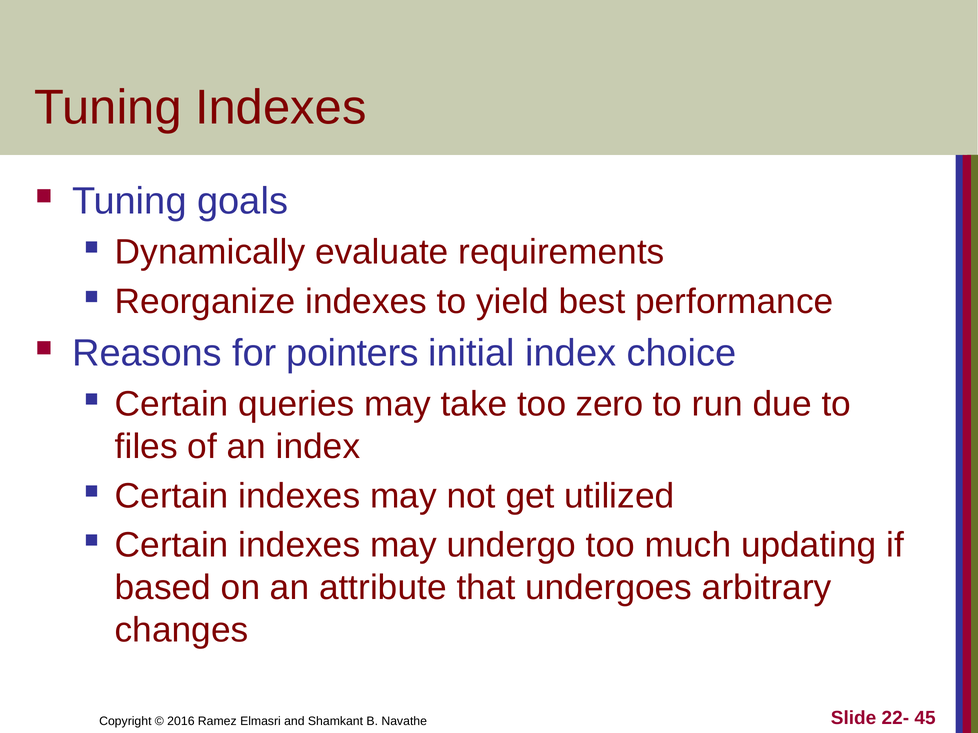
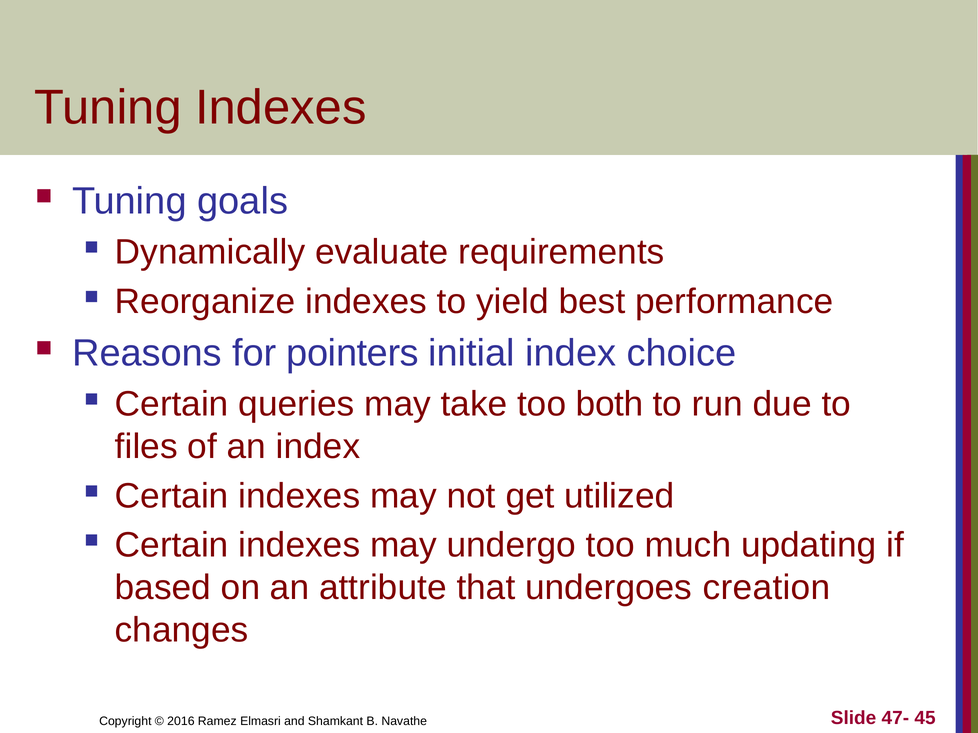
zero: zero -> both (610, 404)
arbitrary: arbitrary -> creation (767, 588)
22-: 22- -> 47- (895, 718)
